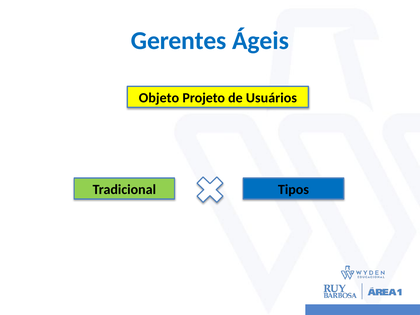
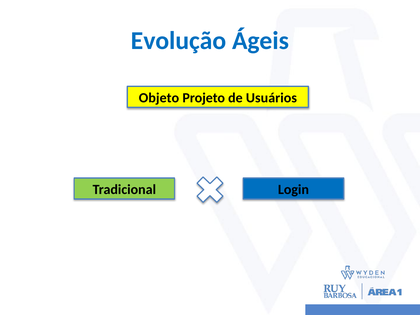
Gerentes: Gerentes -> Evolução (179, 41)
Tipos: Tipos -> Login (293, 189)
